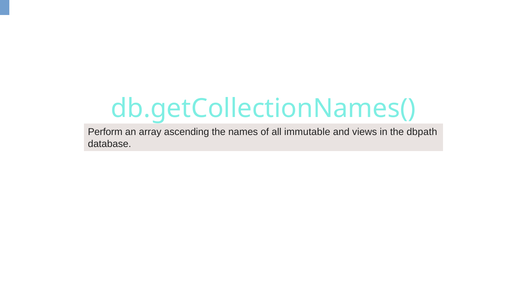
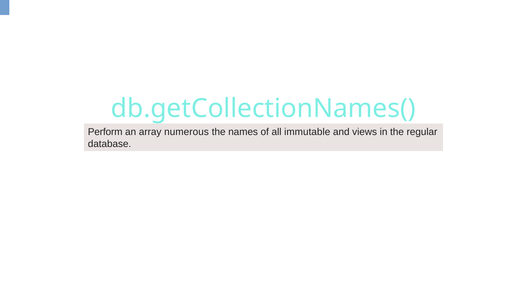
ascending: ascending -> numerous (187, 132)
dbpath: dbpath -> regular (422, 132)
